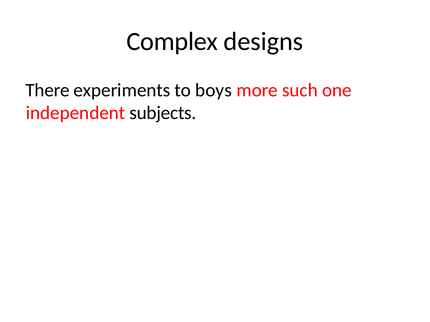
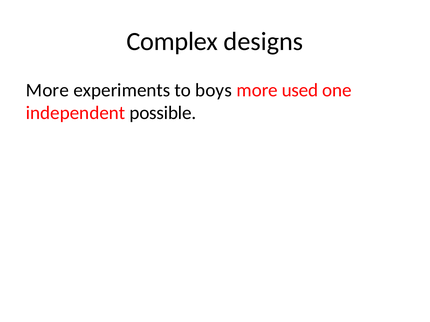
There: There -> More (47, 90)
such: such -> used (300, 90)
subjects: subjects -> possible (163, 113)
